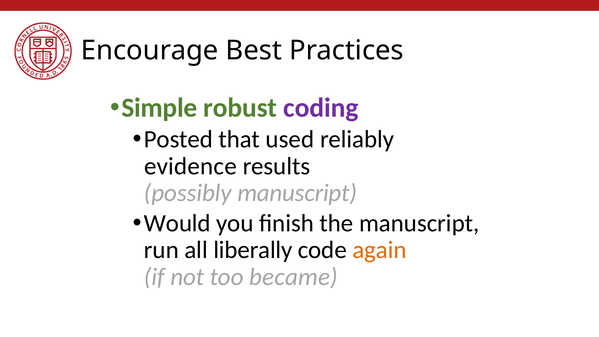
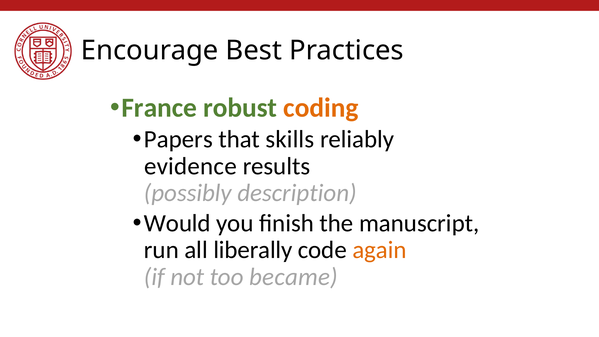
Simple: Simple -> France (159, 108)
coding colour: purple -> orange (321, 108)
Posted: Posted -> Papers (178, 139)
used: used -> skills (290, 139)
possibly manuscript: manuscript -> description (297, 193)
